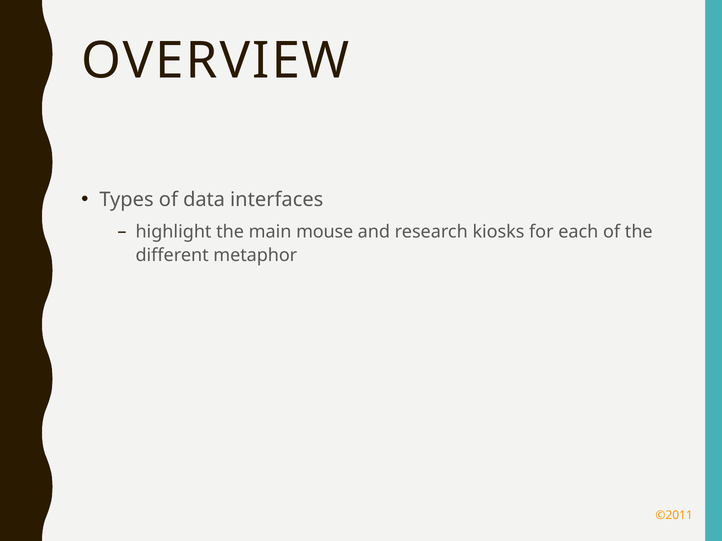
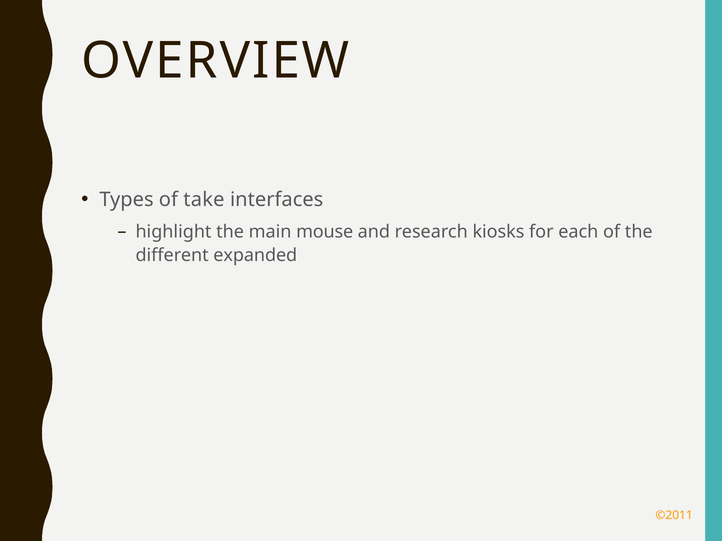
data: data -> take (204, 200)
metaphor: metaphor -> expanded (255, 256)
